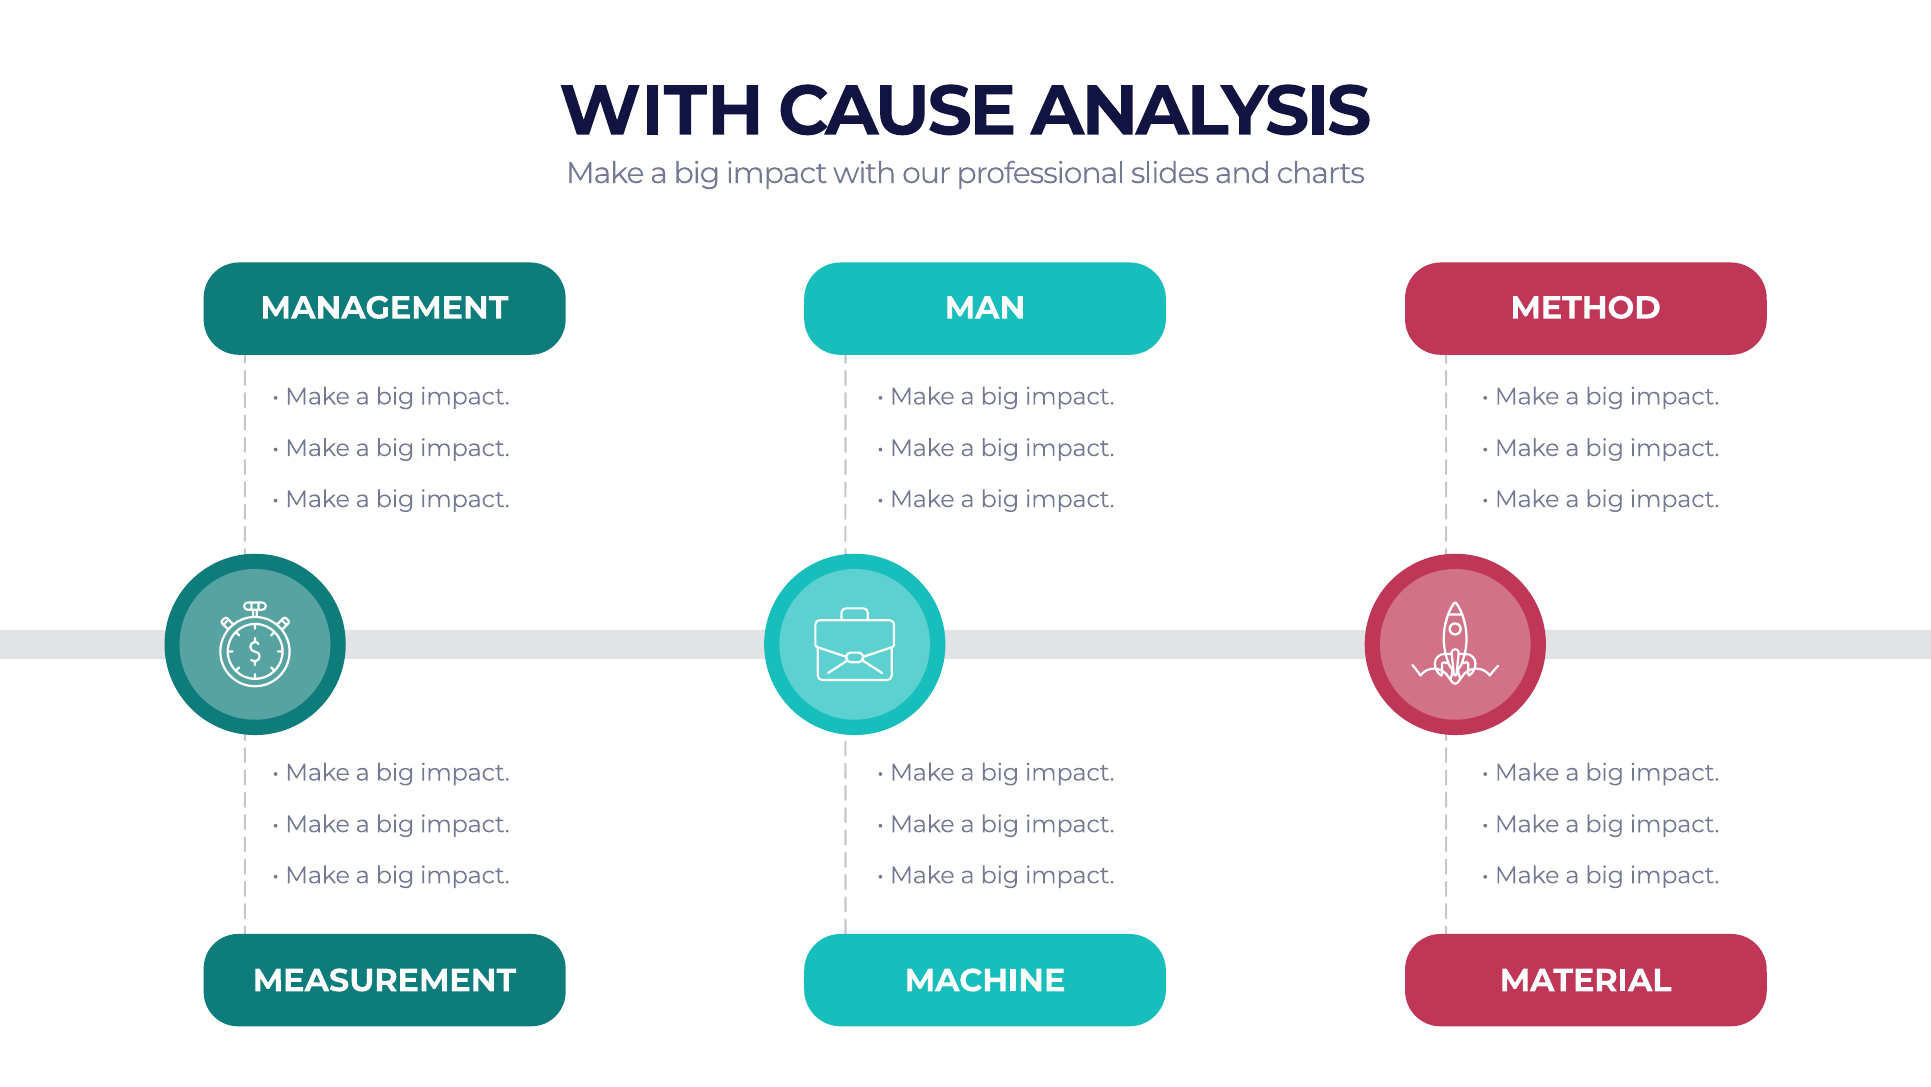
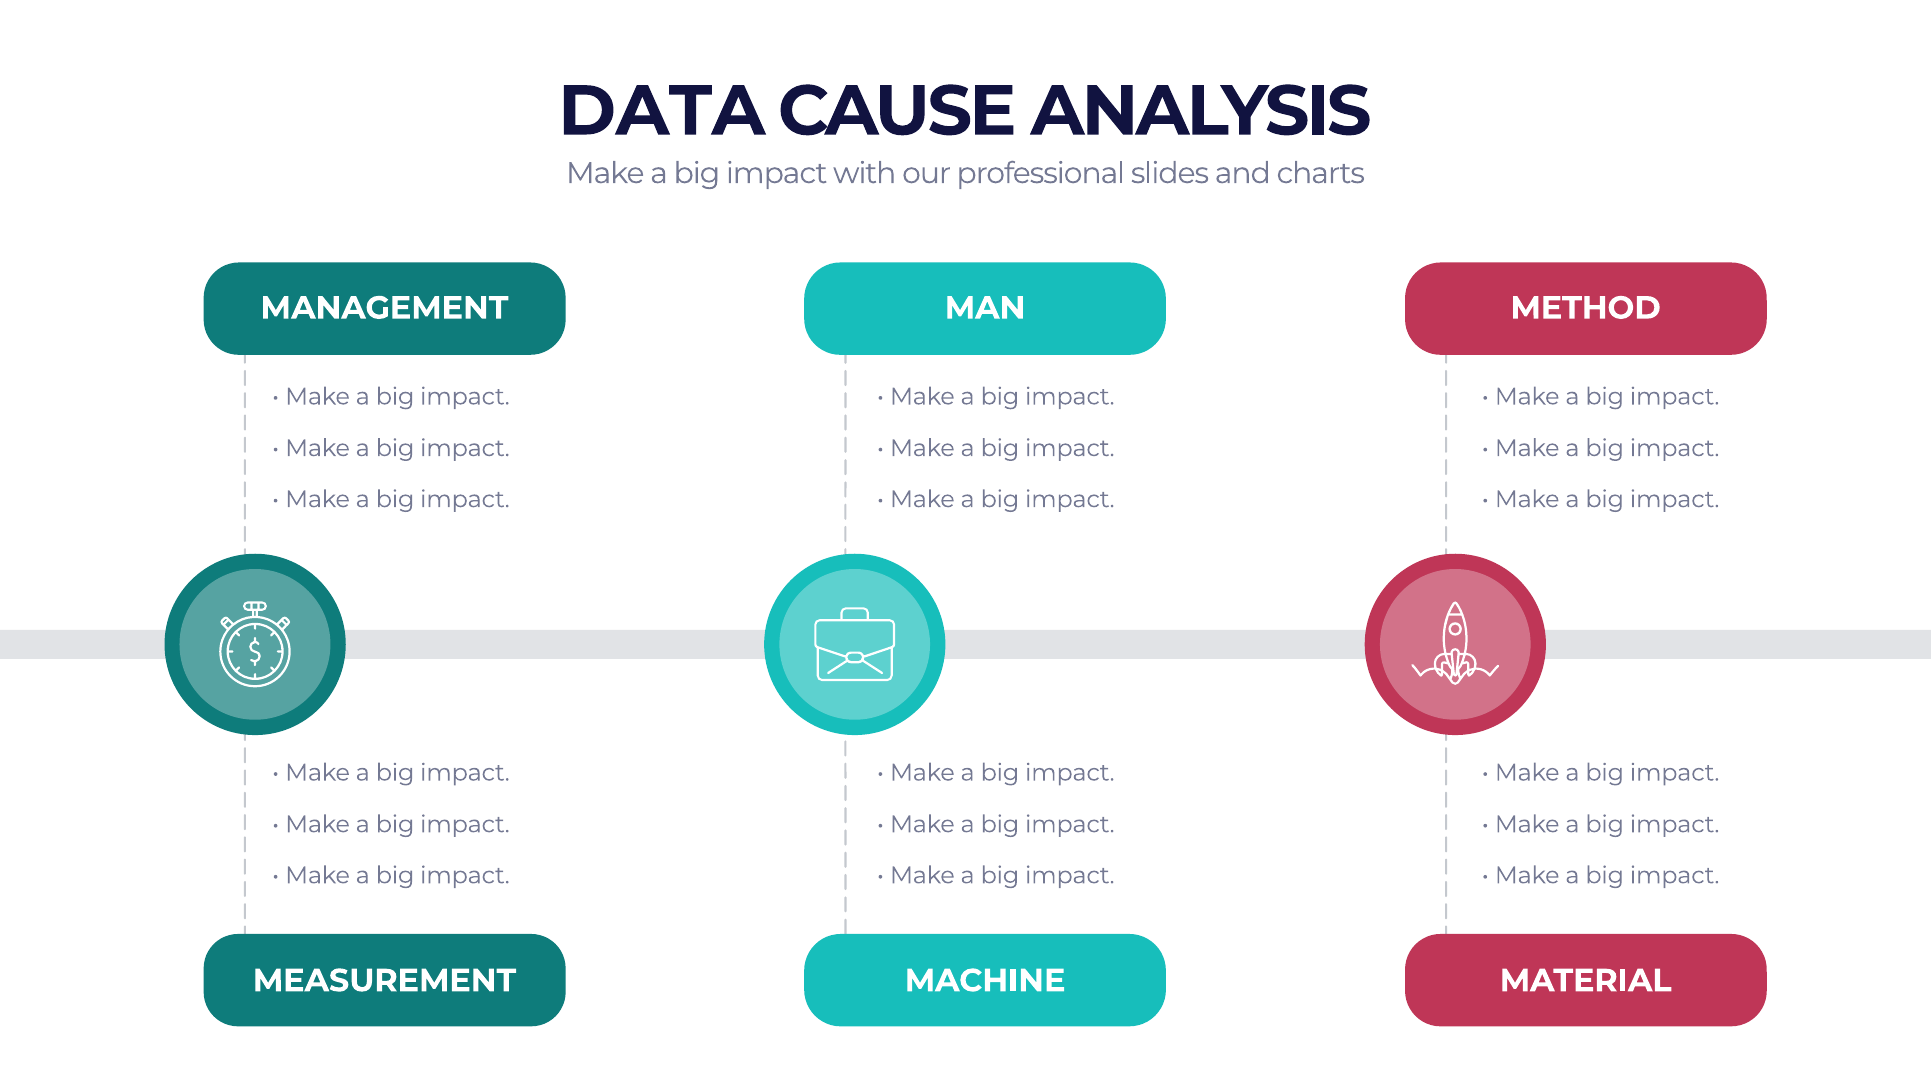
WITH: WITH -> DATA (662, 111)
